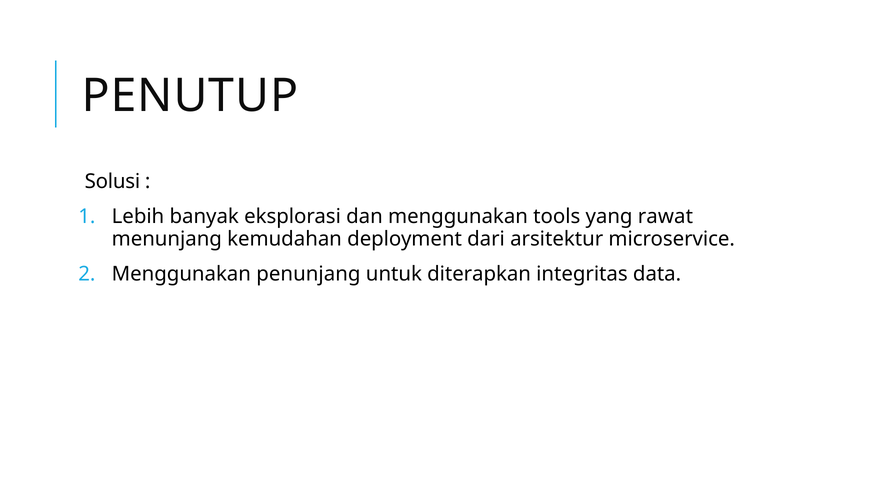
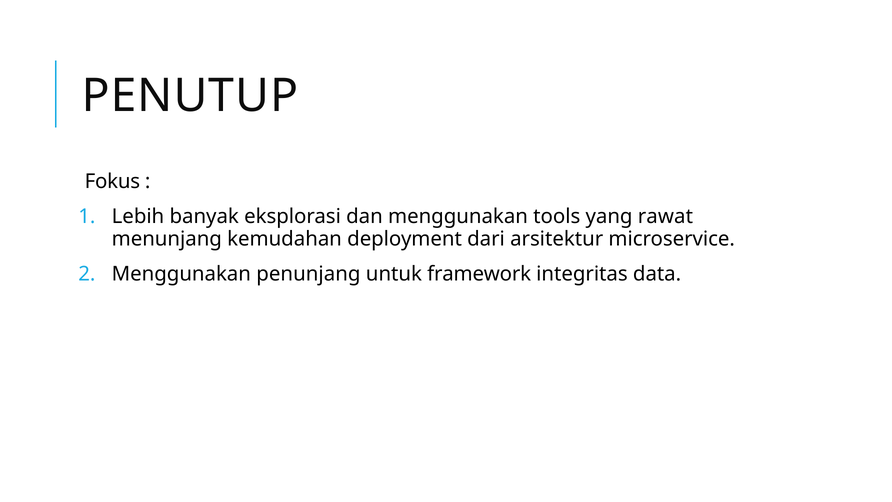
Solusi: Solusi -> Fokus (112, 181)
diterapkan: diterapkan -> framework (479, 274)
